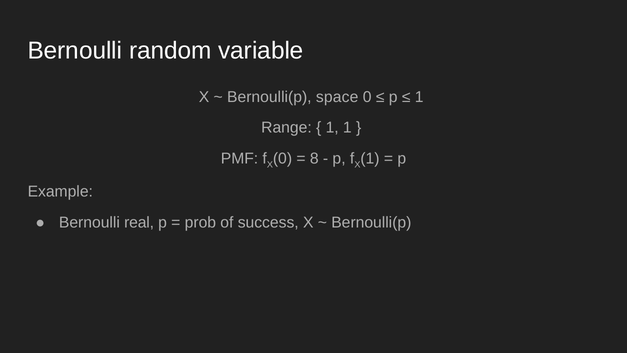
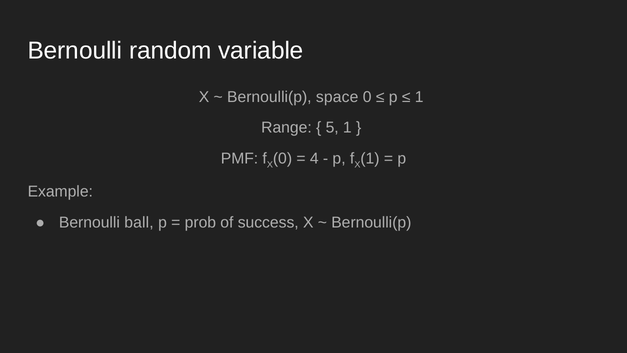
1: 1 -> 5 (332, 128)
8: 8 -> 4 (314, 159)
real: real -> ball (139, 222)
